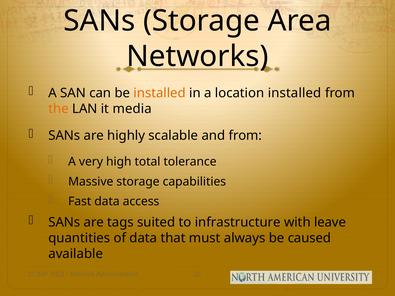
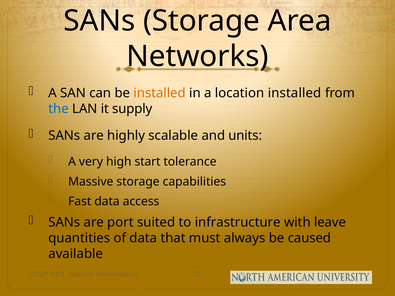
the colour: orange -> blue (59, 109)
media: media -> supply (132, 109)
and from: from -> units (245, 136)
total: total -> start (148, 162)
tags: tags -> port (120, 222)
